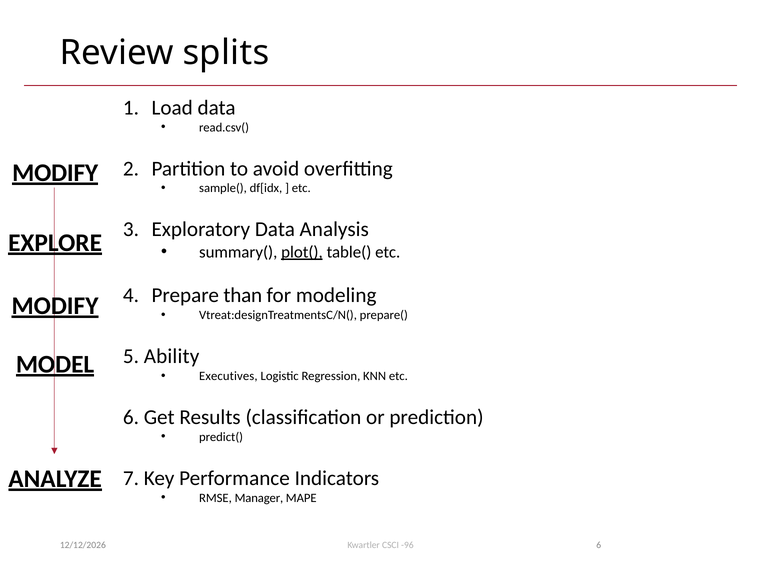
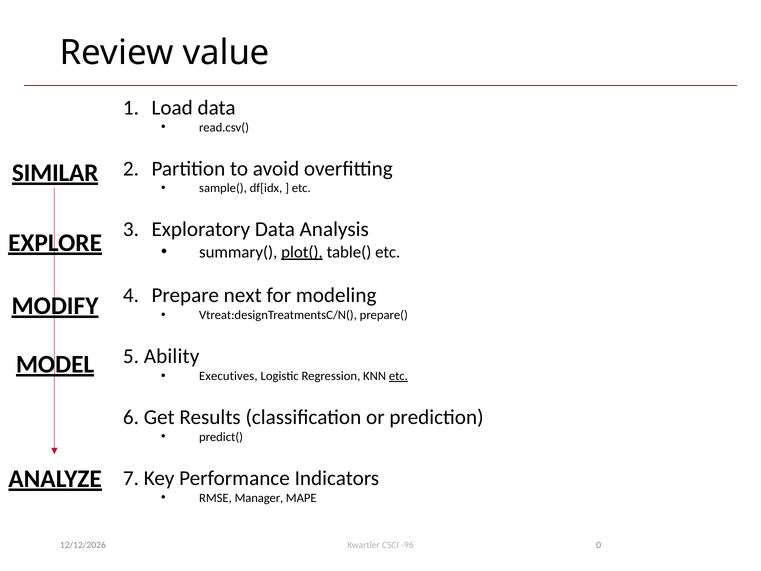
splits: splits -> value (226, 53)
MODIFY: MODIFY -> SIMILAR (55, 173)
than: than -> next (243, 295)
etc underline: none -> present (398, 376)
6: 6 -> 0 (599, 545)
